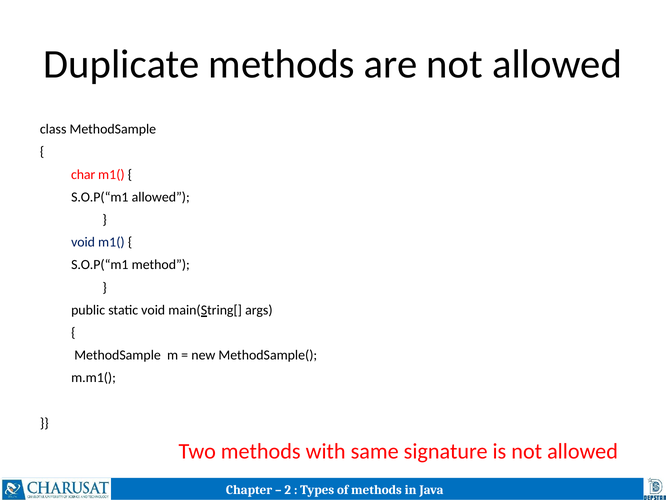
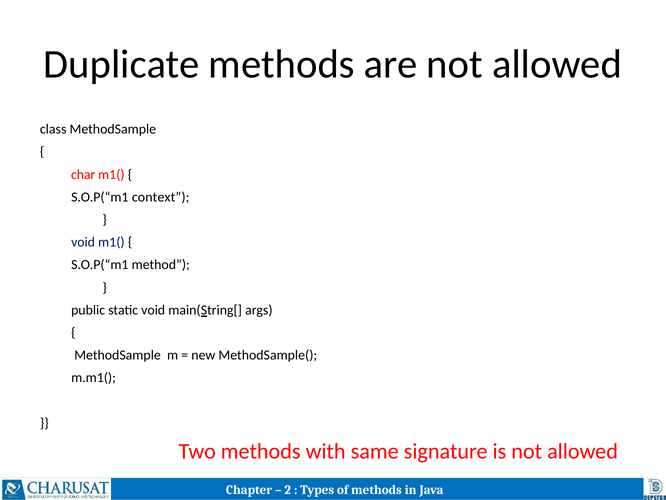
S.O.P(“m1 allowed: allowed -> context (161, 197)
